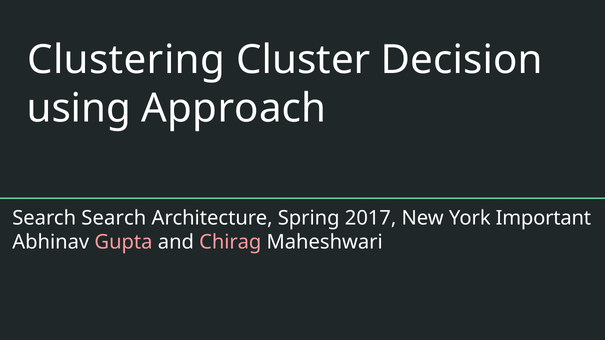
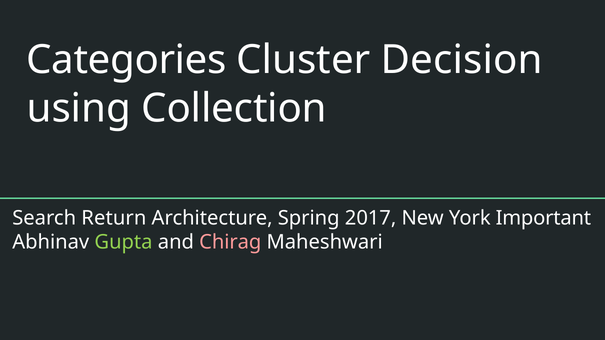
Clustering: Clustering -> Categories (126, 60)
Approach: Approach -> Collection (234, 108)
Search Search: Search -> Return (114, 218)
Gupta colour: pink -> light green (124, 242)
